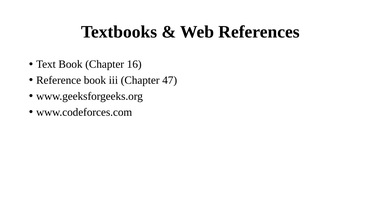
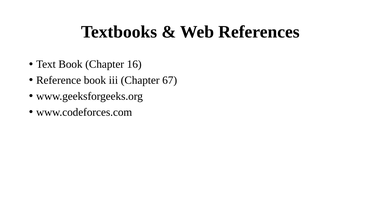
47: 47 -> 67 (170, 80)
